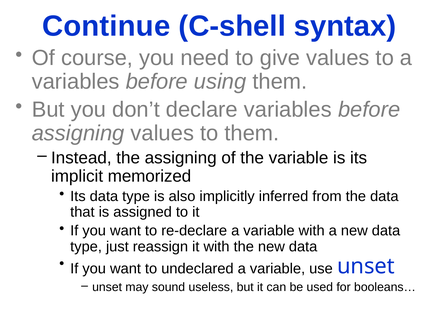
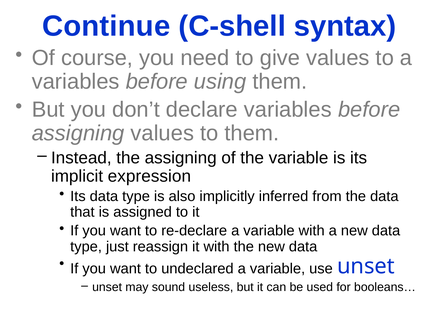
memorized: memorized -> expression (149, 176)
